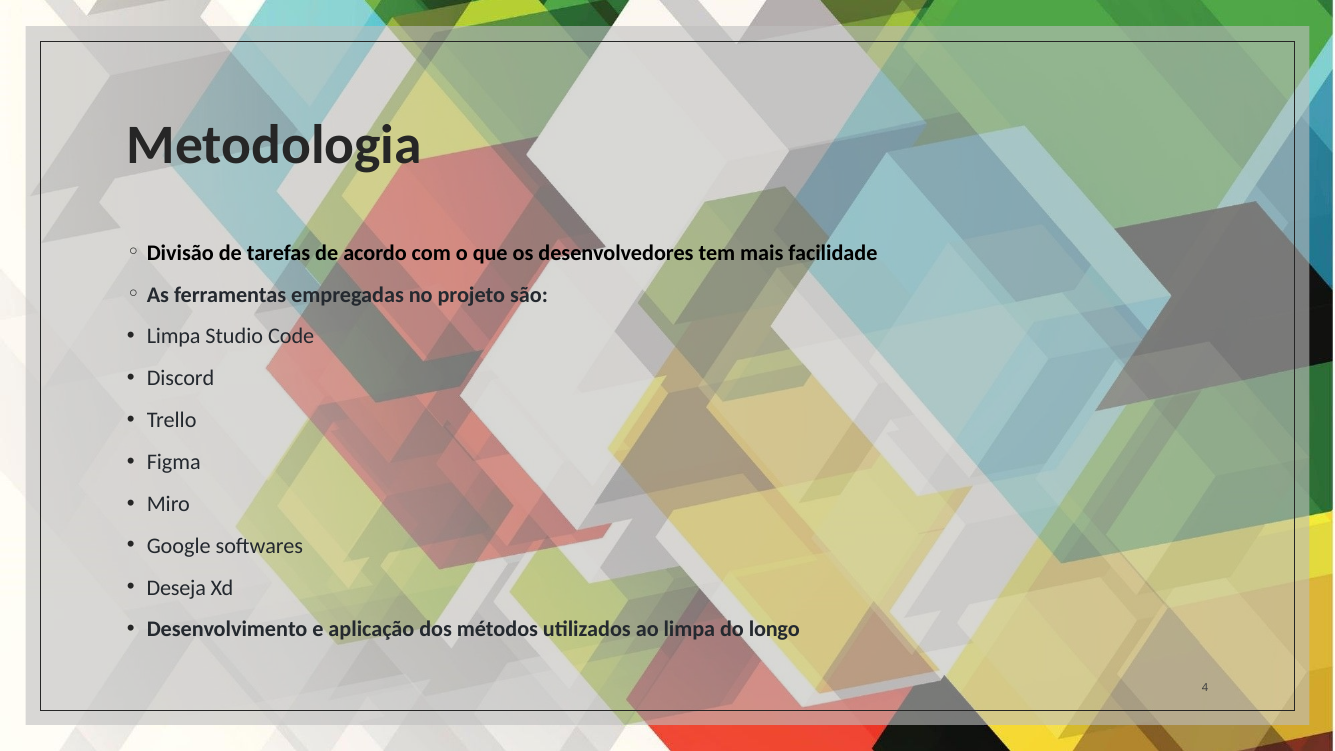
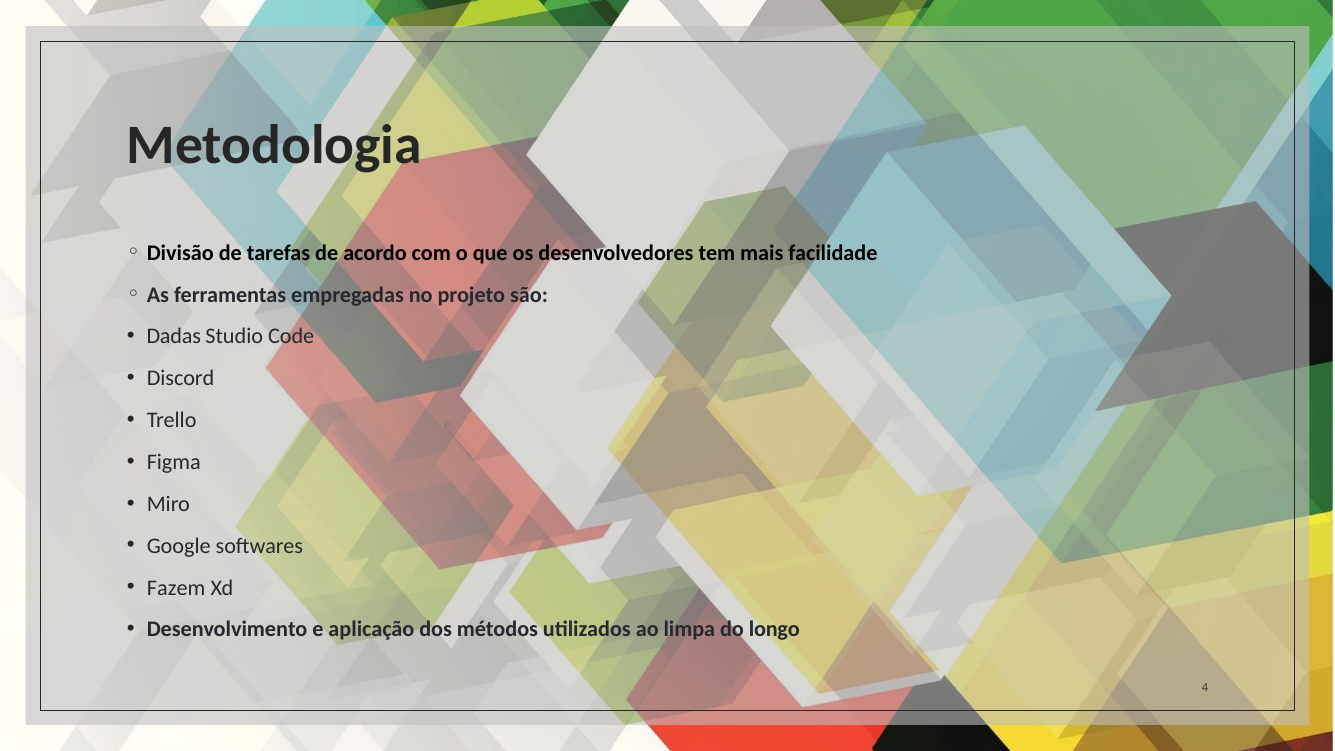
Limpa: Limpa -> Dadas (174, 337)
Deseja: Deseja -> Fazem (176, 588)
